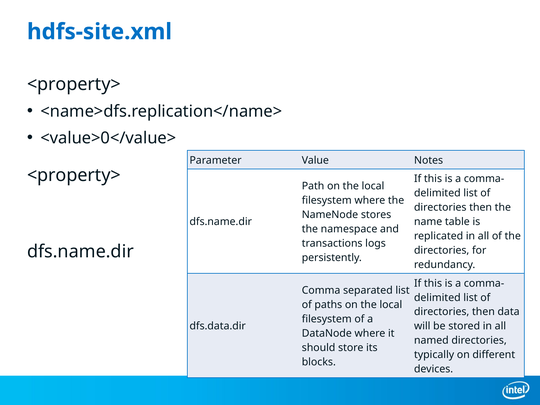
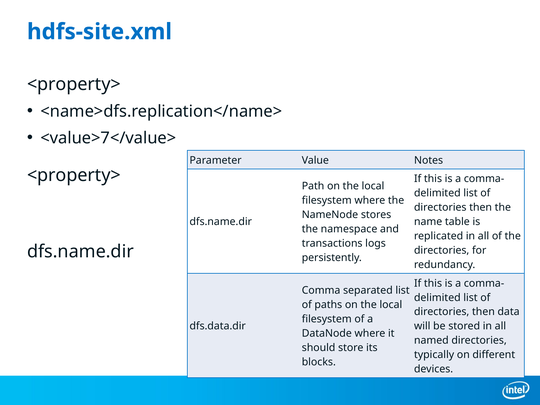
<value>0</value>: <value>0</value> -> <value>7</value> (108, 138)
